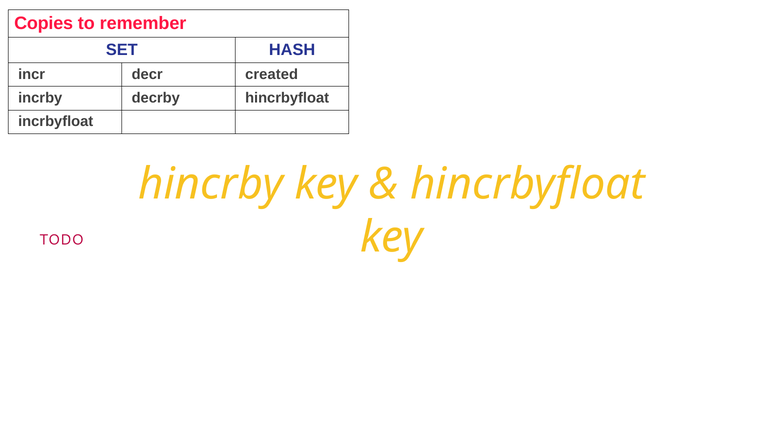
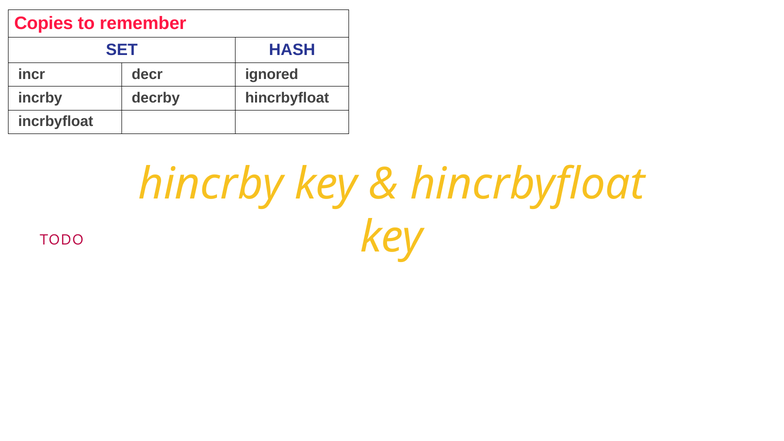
created: created -> ignored (272, 74)
